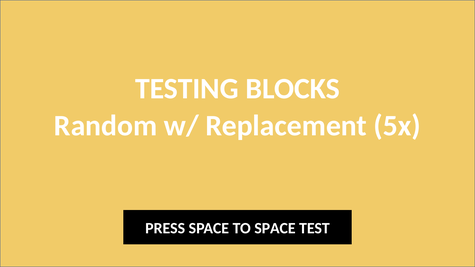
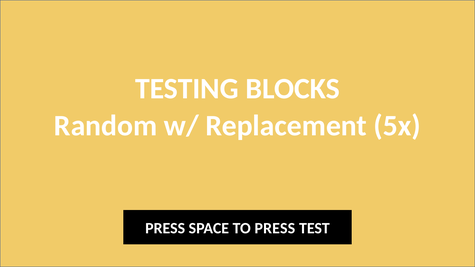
TO SPACE: SPACE -> PRESS (275, 228)
